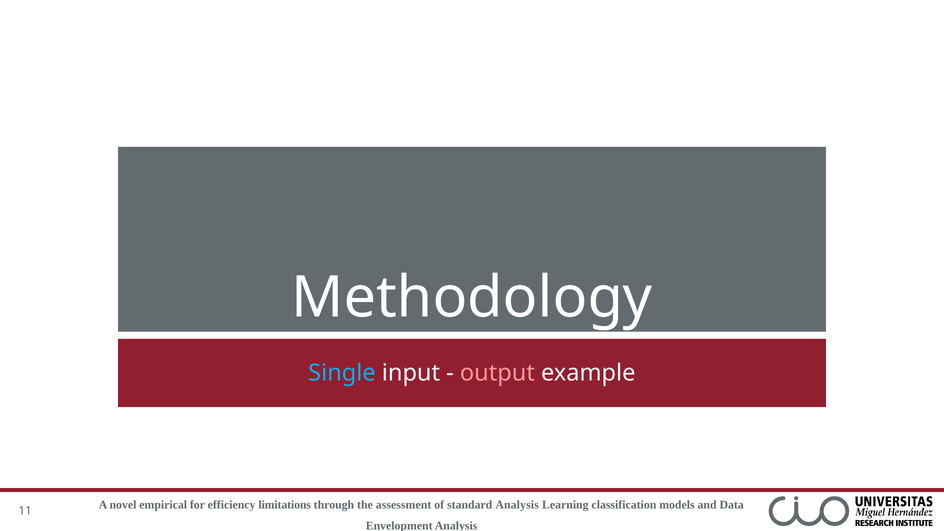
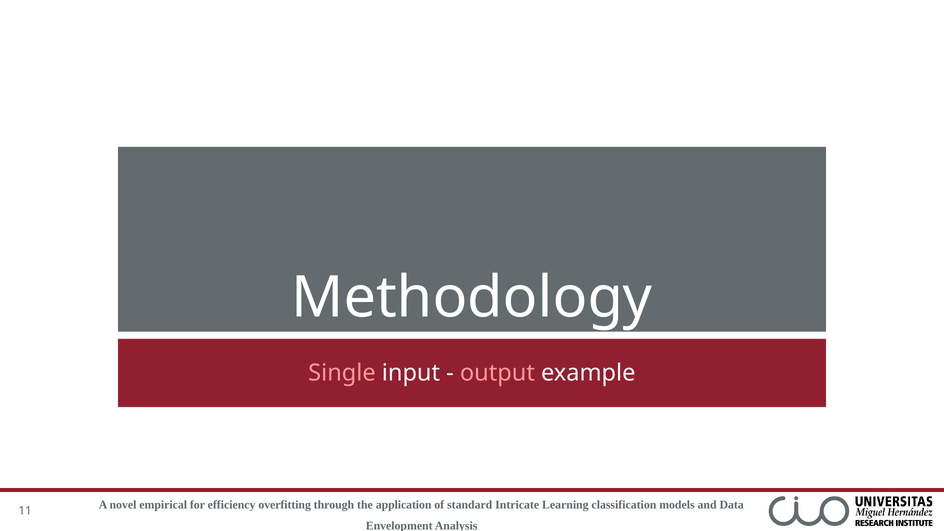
Single colour: light blue -> pink (342, 373)
limitations: limitations -> overfitting (285, 505)
assessment: assessment -> application (404, 505)
standard Analysis: Analysis -> Intricate (517, 505)
